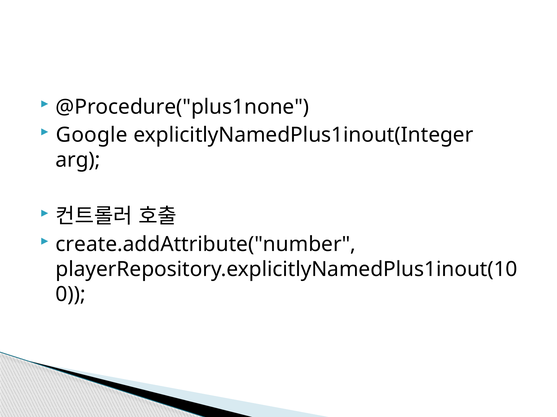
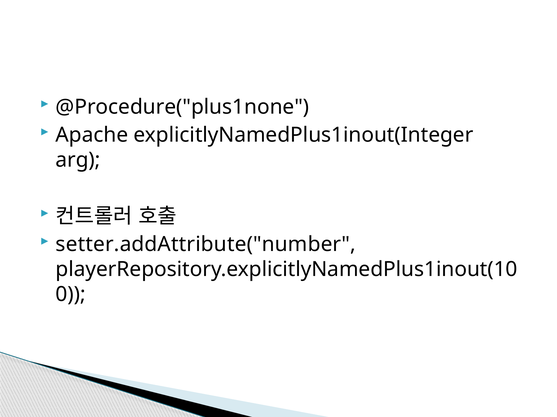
Google: Google -> Apache (92, 135)
create.addAttribute("number: create.addAttribute("number -> setter.addAttribute("number (206, 245)
